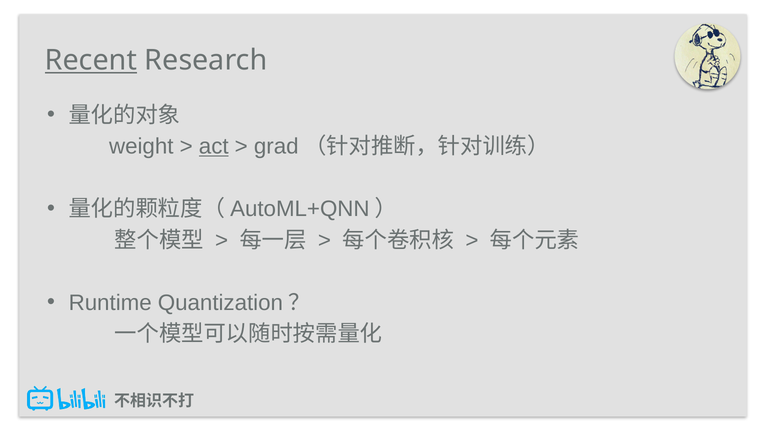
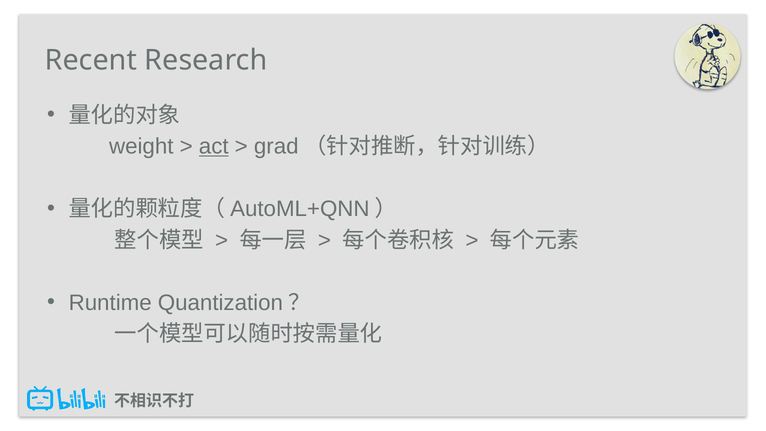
Recent underline: present -> none (91, 60)
